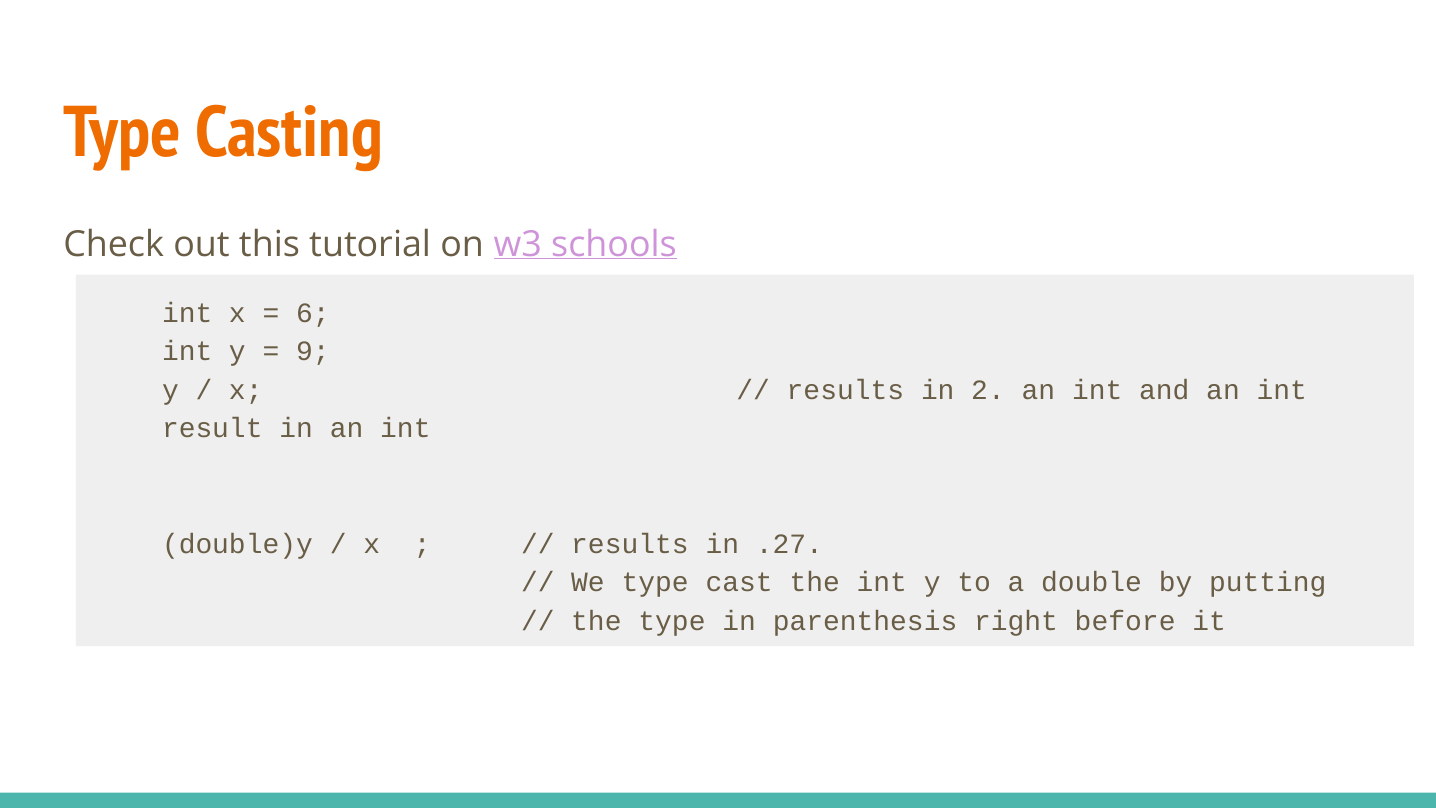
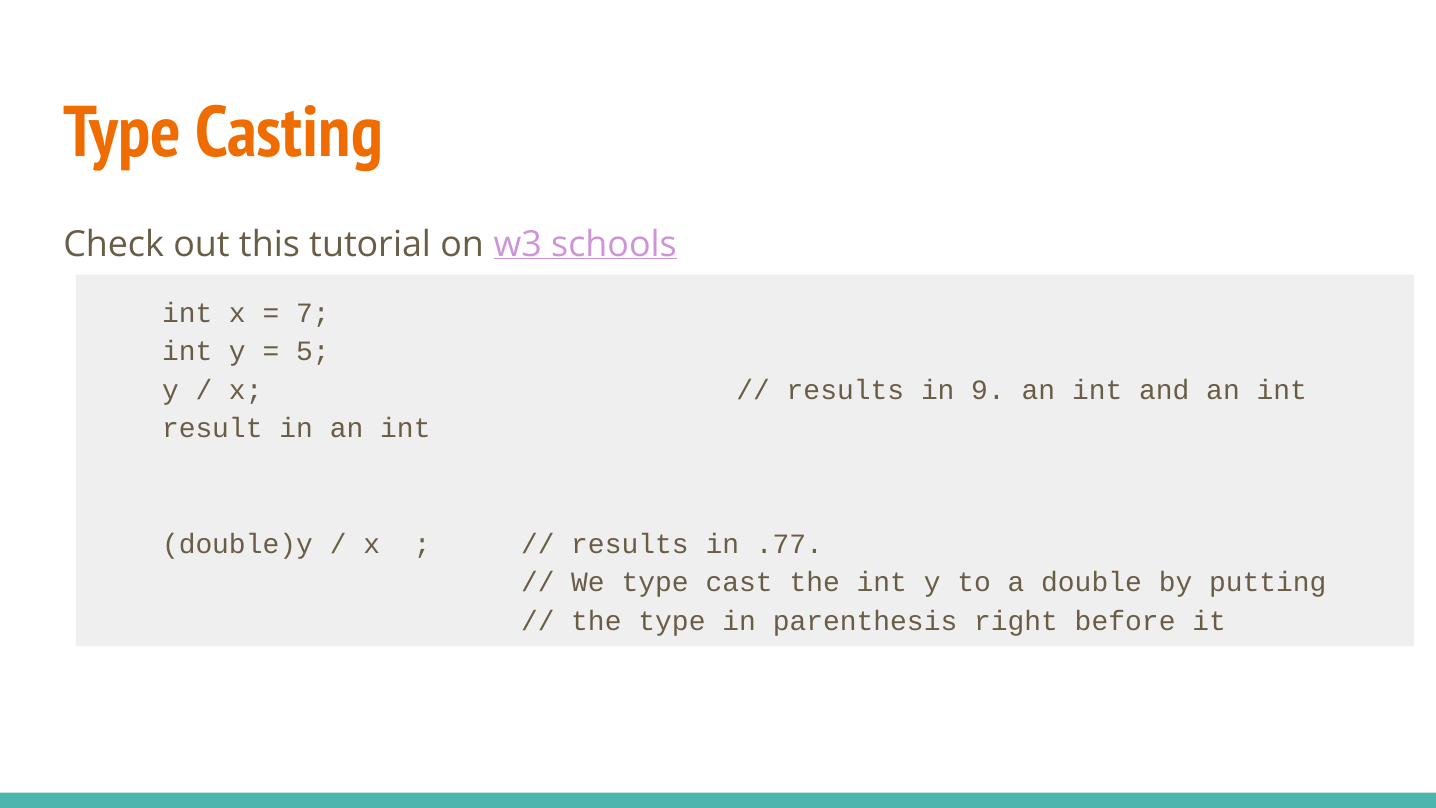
6: 6 -> 7 (313, 313)
9: 9 -> 5 (313, 351)
2: 2 -> 9 (988, 390)
.27: .27 -> .77 (789, 544)
